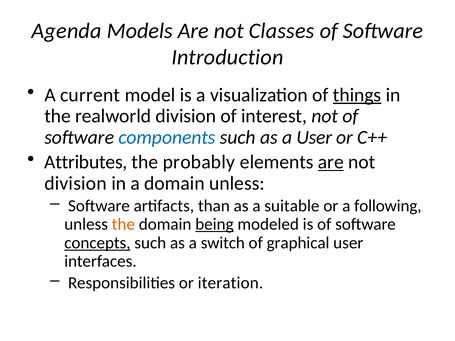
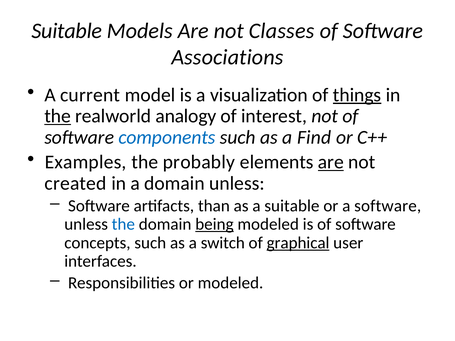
Agenda: Agenda -> Suitable (67, 31)
Introduction: Introduction -> Associations (227, 57)
the underline: none -> present (58, 116)
realworld division: division -> analogy (186, 116)
a User: User -> Find (314, 137)
Attributes: Attributes -> Examples (86, 162)
division: division -> created (76, 183)
a following: following -> software (388, 206)
the colour: orange -> blue (123, 224)
concepts underline: present -> none (97, 243)
graphical underline: none -> present (298, 243)
or iteration: iteration -> modeled (231, 283)
